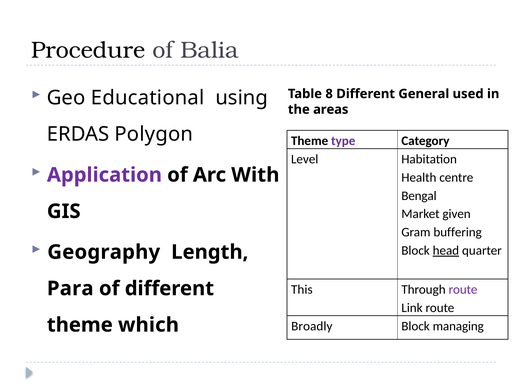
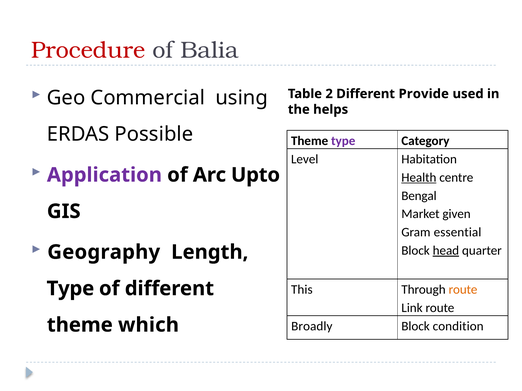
Procedure colour: black -> red (88, 50)
Educational: Educational -> Commercial (148, 98)
8: 8 -> 2 (329, 94)
General: General -> Provide (424, 94)
areas: areas -> helps (331, 110)
Polygon: Polygon -> Possible (154, 134)
With: With -> Upto (256, 175)
Health underline: none -> present (419, 178)
buffering: buffering -> essential (458, 233)
route colour: purple -> orange (463, 290)
Para: Para -> Type (70, 289)
managing: managing -> condition (458, 326)
